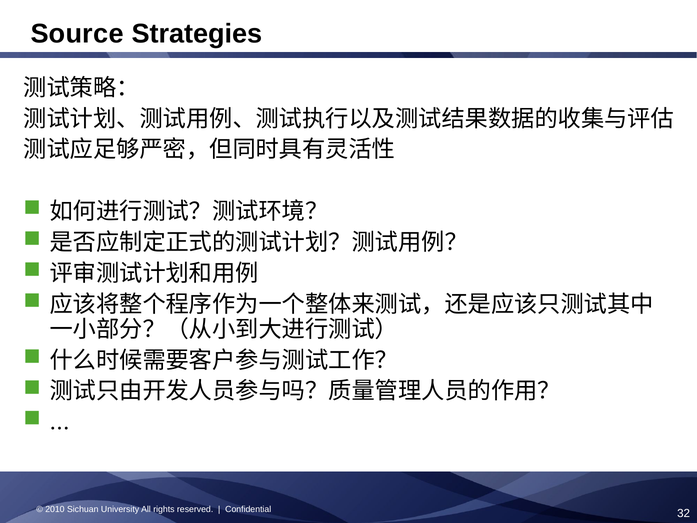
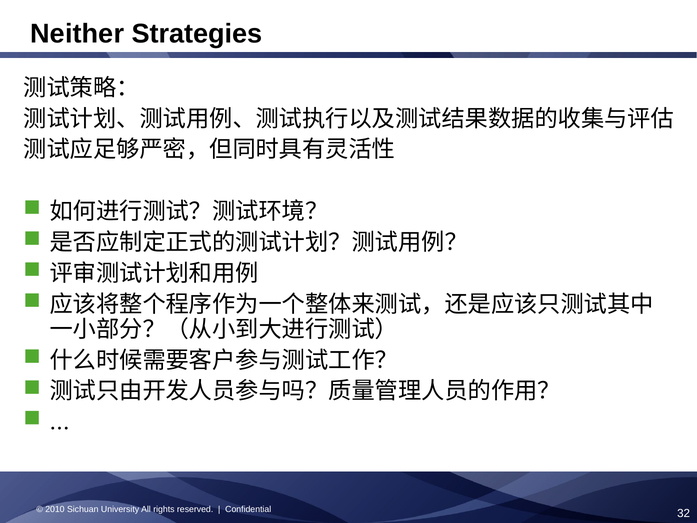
Source: Source -> Neither (77, 34)
